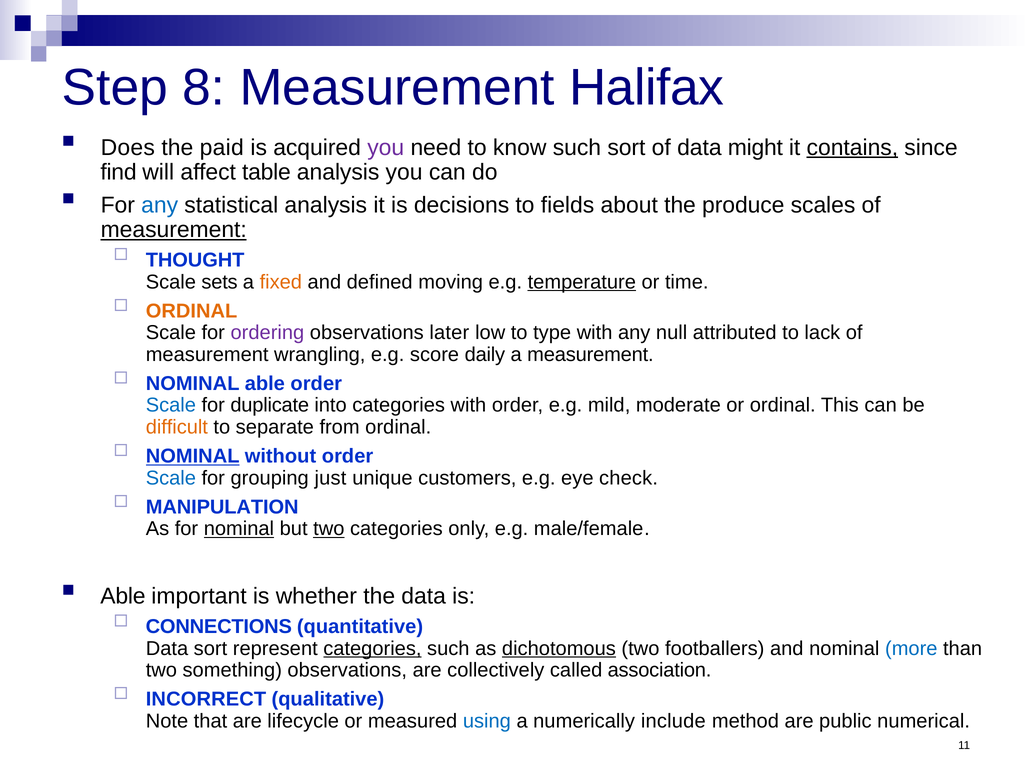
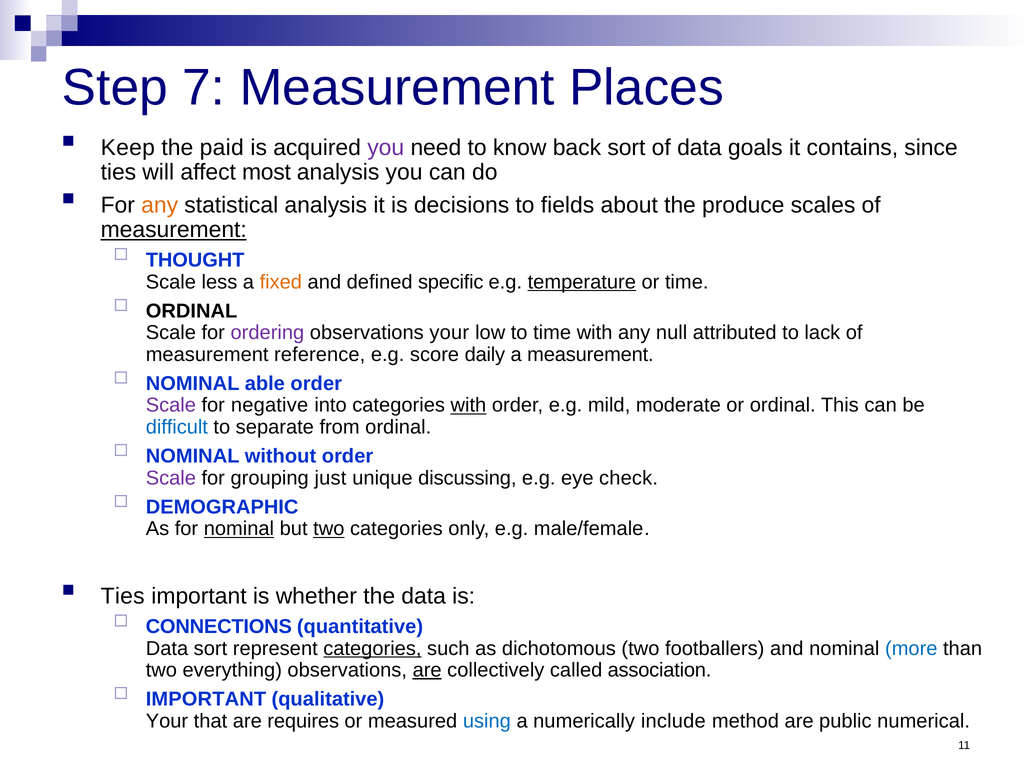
8: 8 -> 7 (204, 88)
Halifax: Halifax -> Places (646, 88)
Does: Does -> Keep (128, 147)
know such: such -> back (577, 147)
might: might -> goals (755, 147)
contains underline: present -> none (852, 147)
find: find -> ties (118, 172)
table: table -> most (266, 172)
any colour: blue -> orange (160, 205)
sets: sets -> less (219, 282)
moving: moving -> specific (451, 282)
ORDINAL colour: orange -> black (192, 311)
observations later: later -> your (449, 333)
to type: type -> time (552, 333)
wrangling: wrangling -> reference (320, 354)
Scale colour: blue -> purple (171, 405)
duplicate: duplicate -> negative (270, 405)
with underline: none -> present (468, 405)
difficult colour: orange -> blue (177, 427)
NOMINAL underline: present -> none (193, 456)
Scale colour: blue -> purple (171, 478)
customers: customers -> discussing (467, 478)
MANIPULATION: MANIPULATION -> DEMOGRAPHIC (222, 507)
Able: Able -> Ties (123, 596)
dichotomous underline: present -> none (559, 648)
something: something -> everything (232, 670)
are underline: none -> present (427, 670)
INCORRECT: INCORRECT -> IMPORTANT (206, 699)
Note: Note -> Your (167, 721)
lifecycle: lifecycle -> requires (303, 721)
